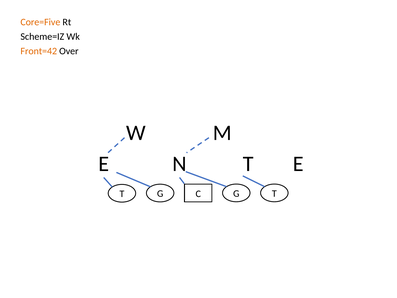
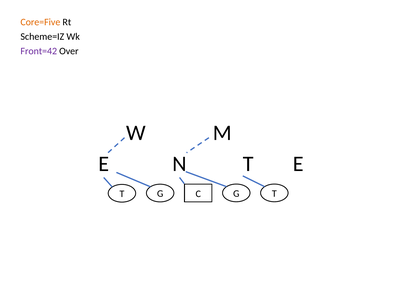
Front=42 colour: orange -> purple (39, 51)
